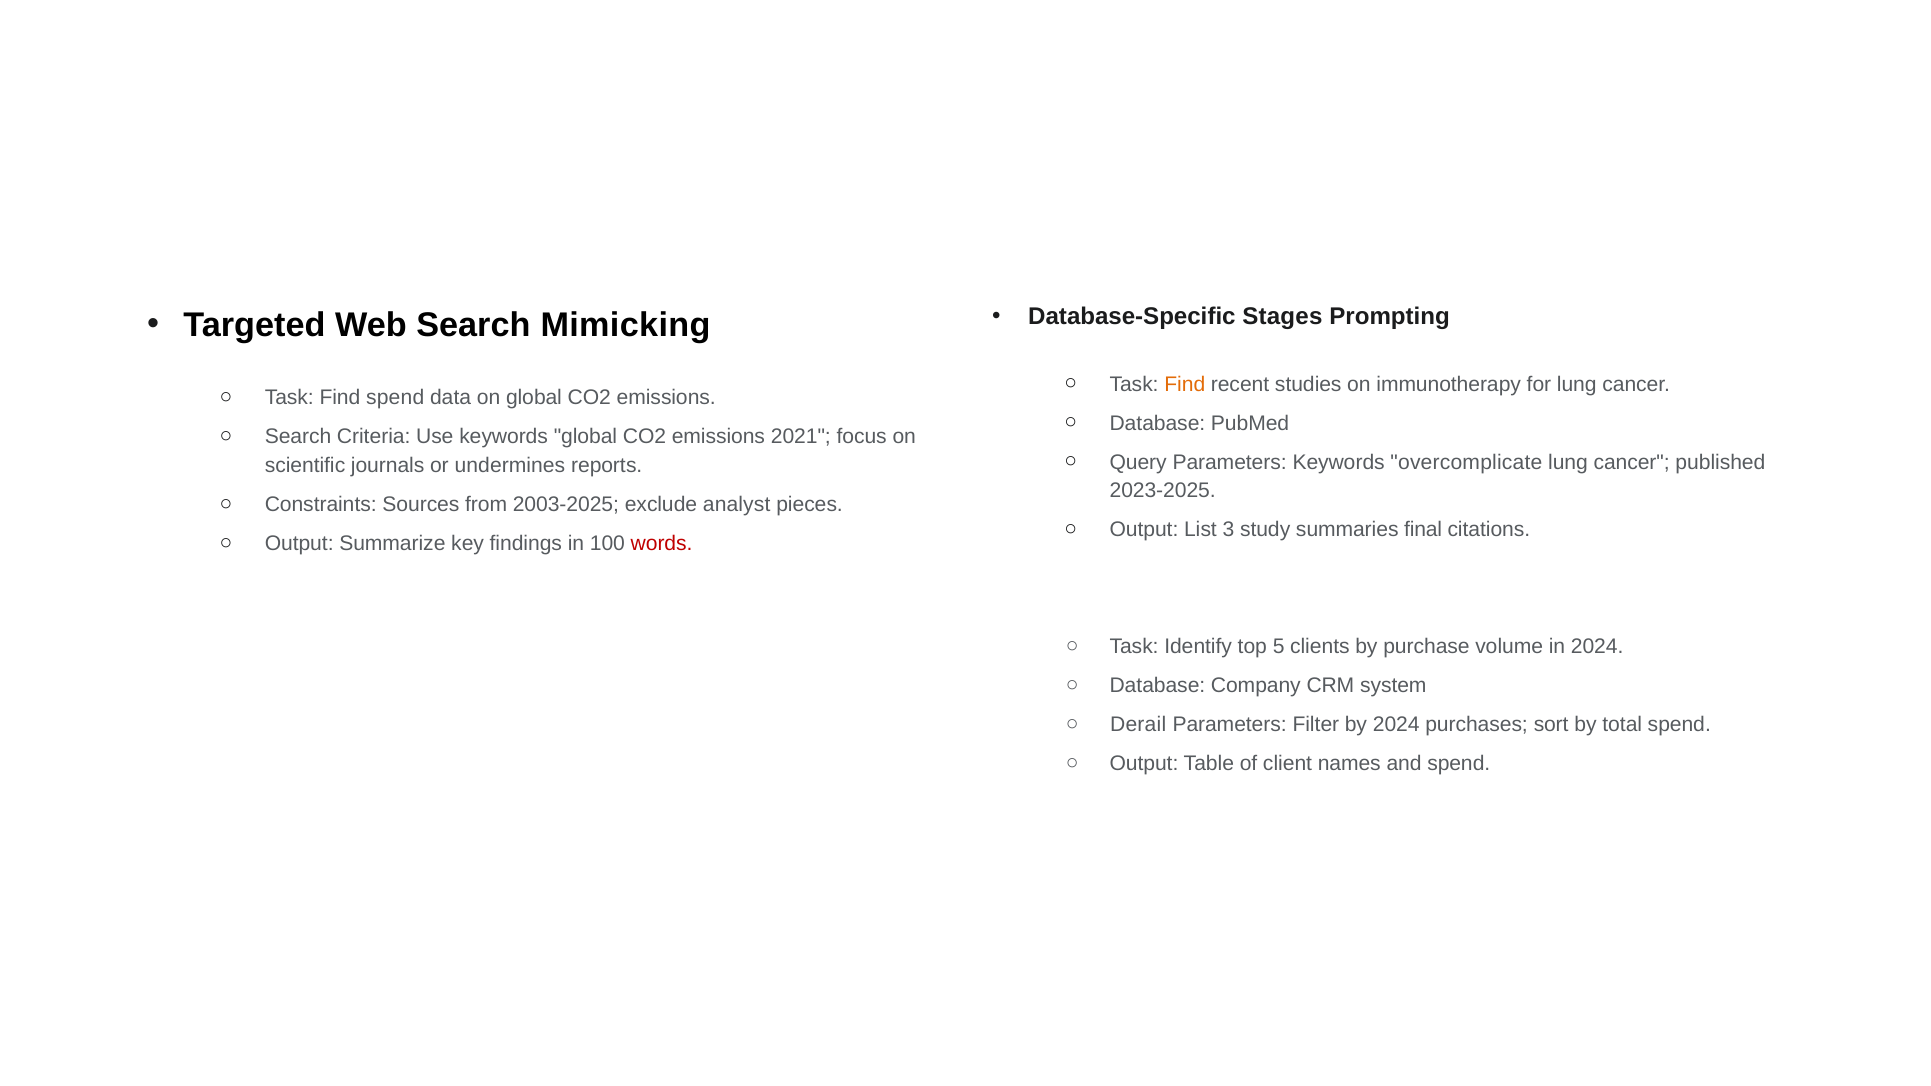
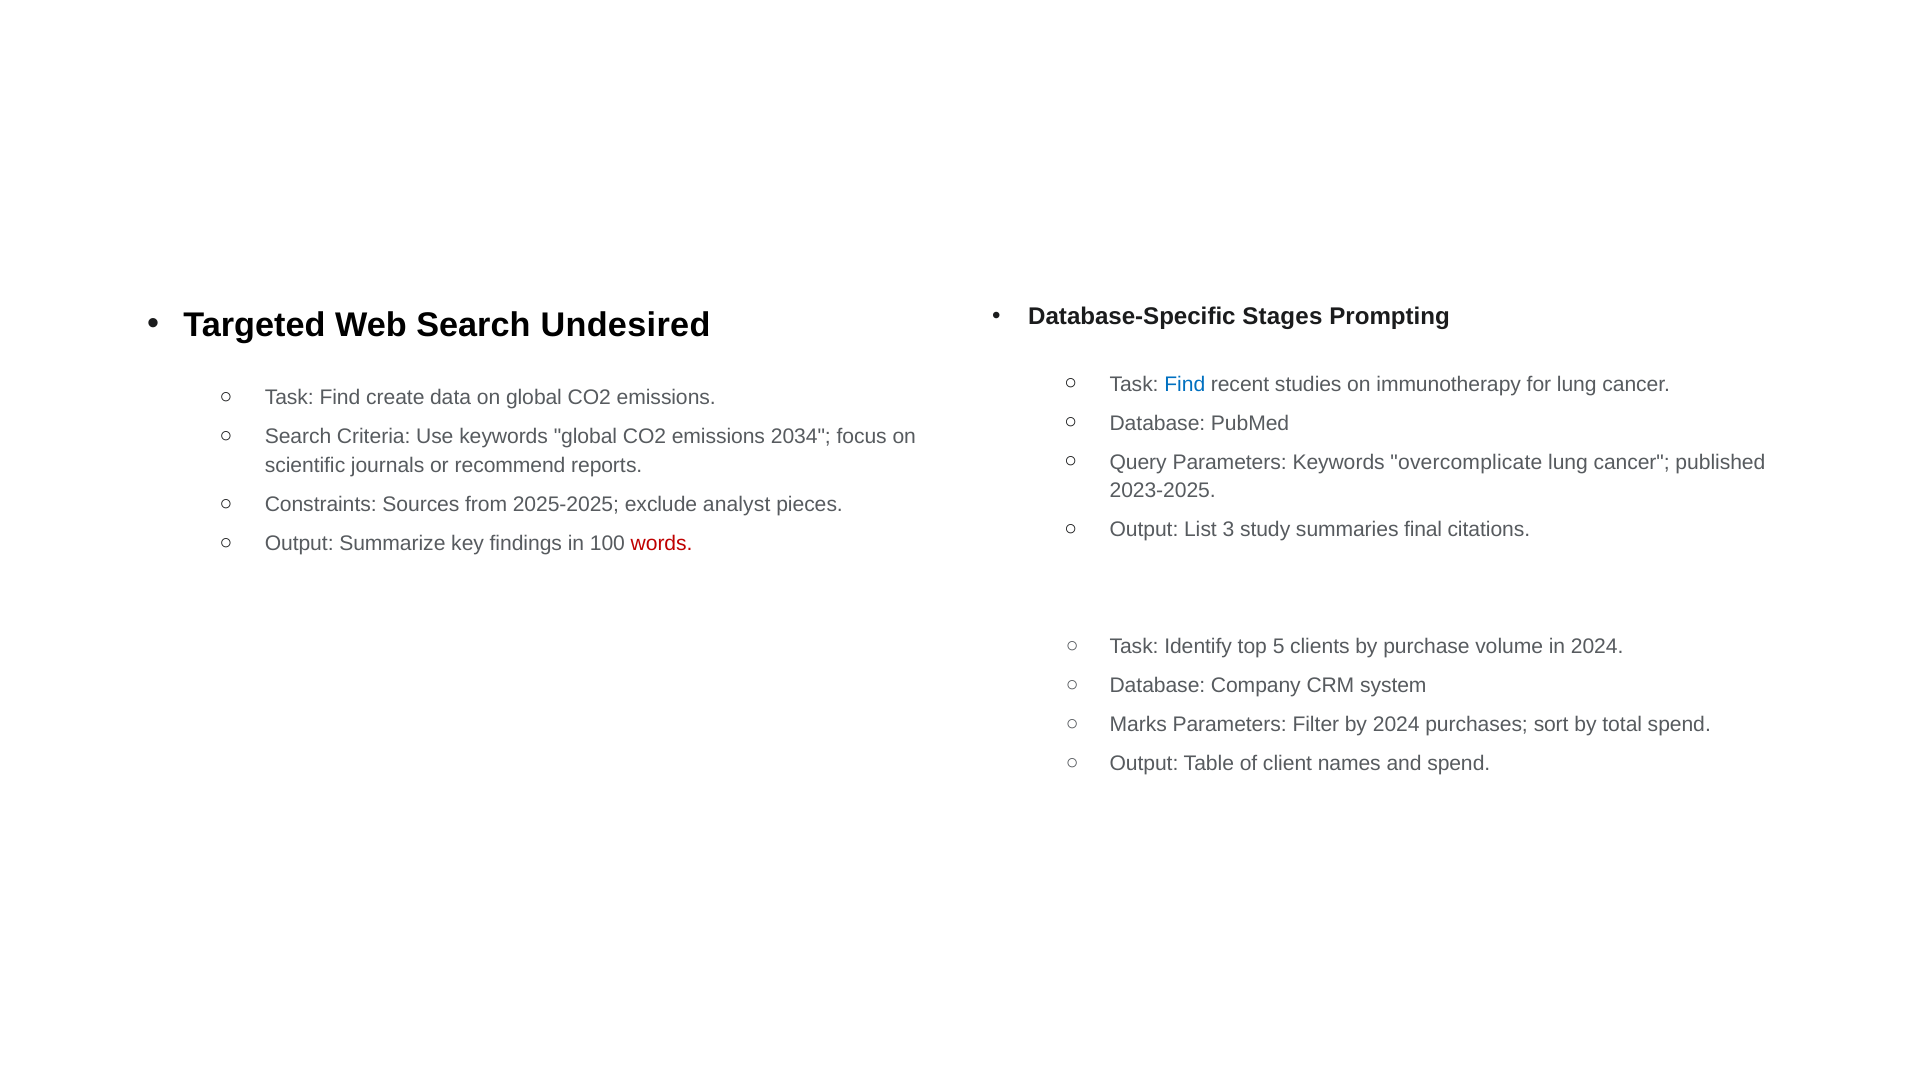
Mimicking: Mimicking -> Undesired (625, 326)
Find colour: orange -> blue (1185, 384)
Find spend: spend -> create (395, 398)
2021: 2021 -> 2034 (801, 437)
undermines: undermines -> recommend (510, 466)
2003-2025: 2003-2025 -> 2025-2025 (566, 505)
Derail: Derail -> Marks (1138, 725)
